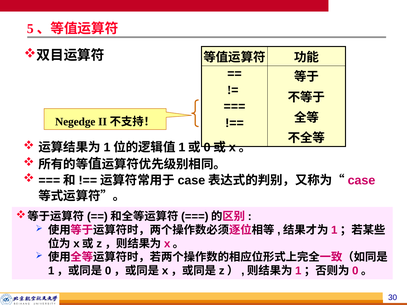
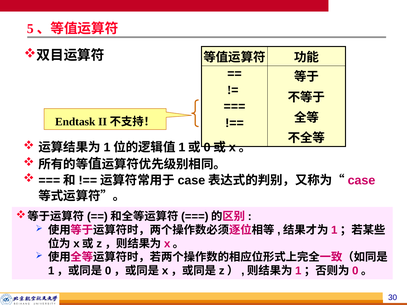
Negedge: Negedge -> Endtask (75, 122)
